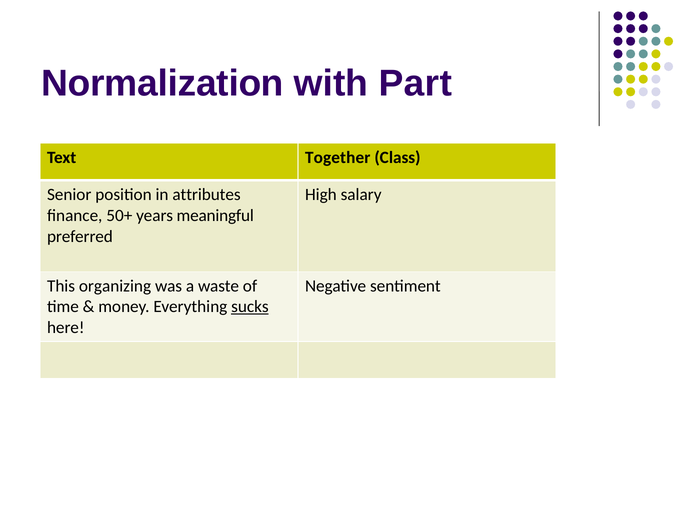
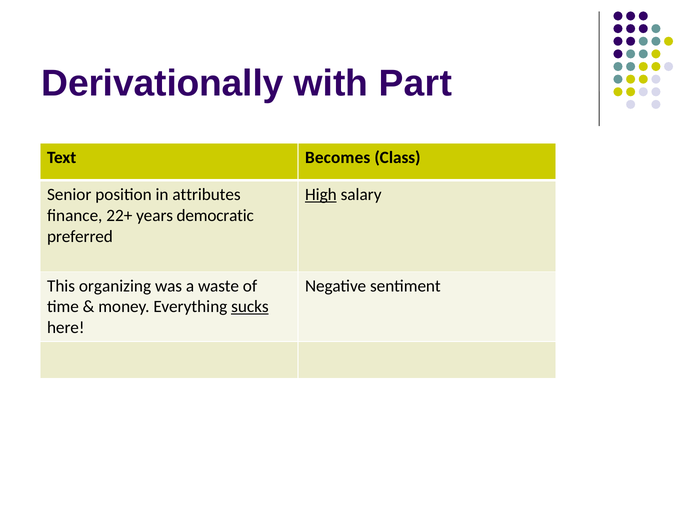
Normalization: Normalization -> Derivationally (162, 83)
Together: Together -> Becomes (338, 157)
High underline: none -> present (321, 195)
50+: 50+ -> 22+ (119, 216)
meaningful: meaningful -> democratic (215, 216)
